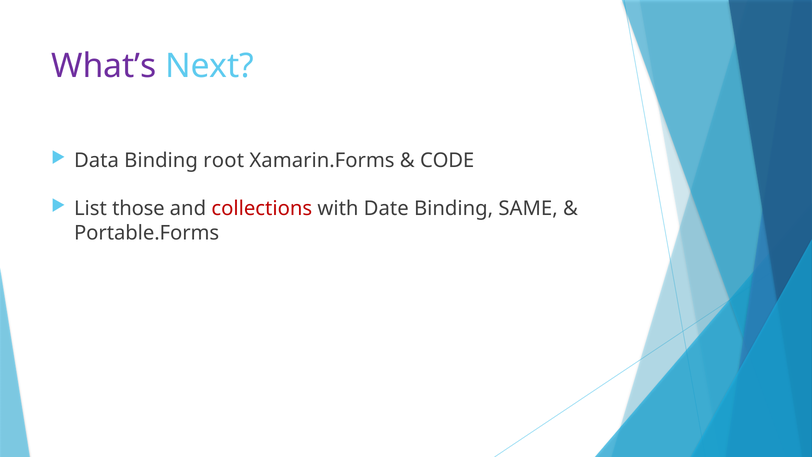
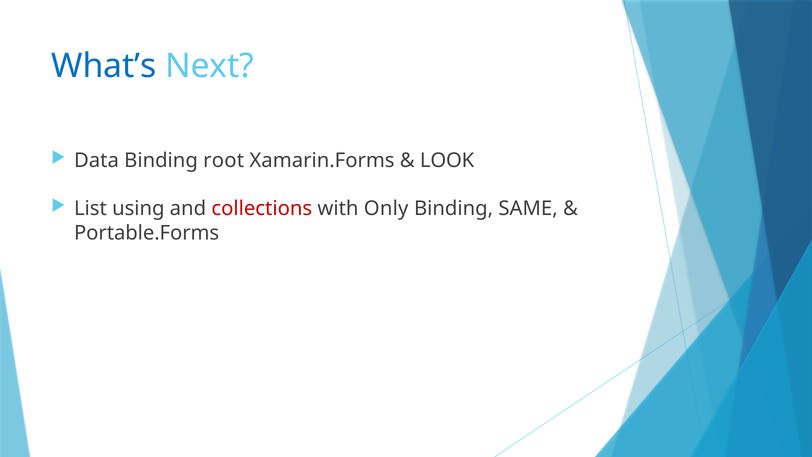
What’s colour: purple -> blue (104, 66)
CODE: CODE -> LOOK (447, 161)
those: those -> using (138, 209)
Date: Date -> Only (386, 209)
